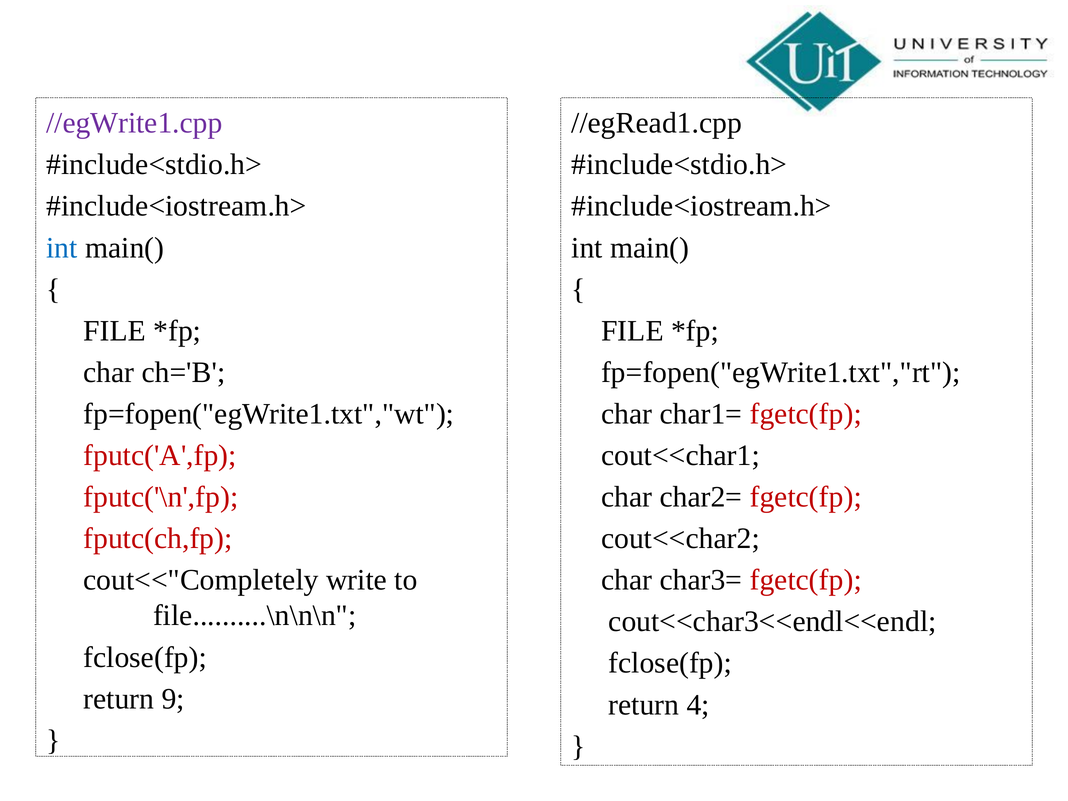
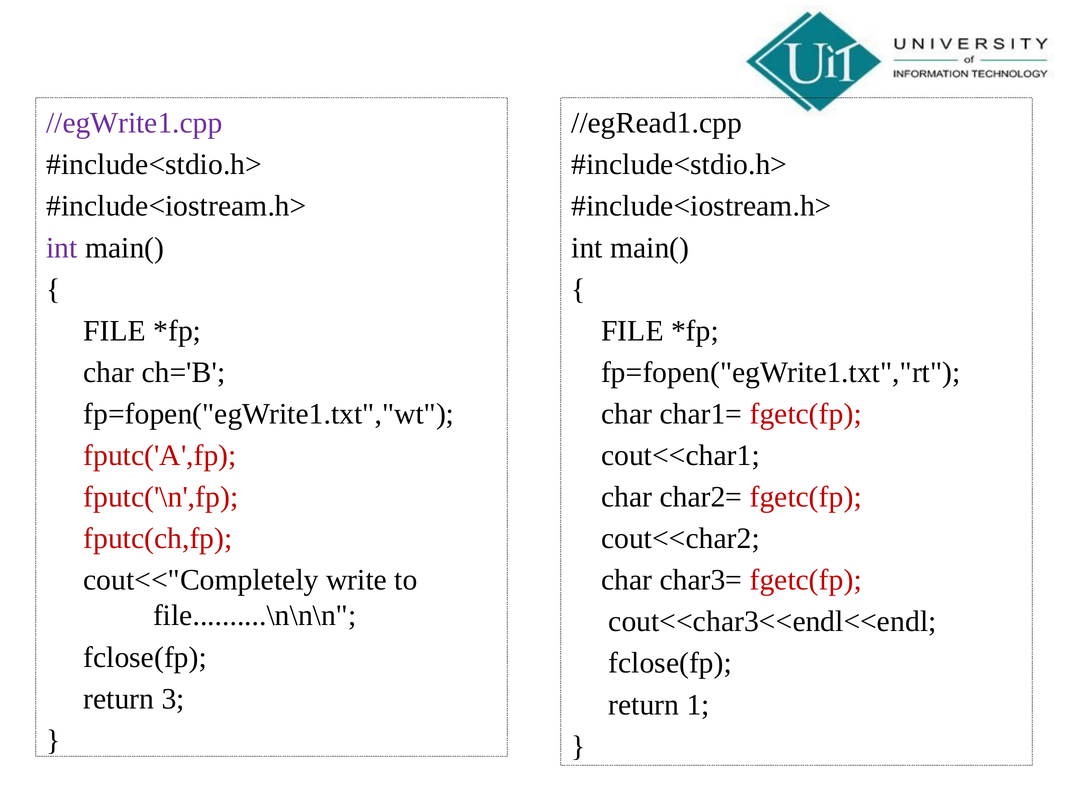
int colour: blue -> purple (62, 248)
9: 9 -> 3 (173, 699)
4: 4 -> 1 (698, 705)
